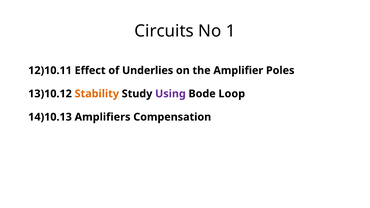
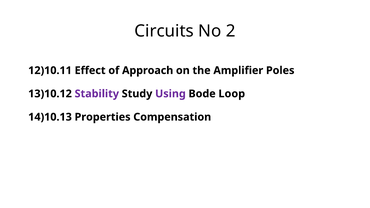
1: 1 -> 2 (231, 31)
Underlies: Underlies -> Approach (148, 70)
Stability colour: orange -> purple (97, 94)
Amplifiers: Amplifiers -> Properties (103, 117)
